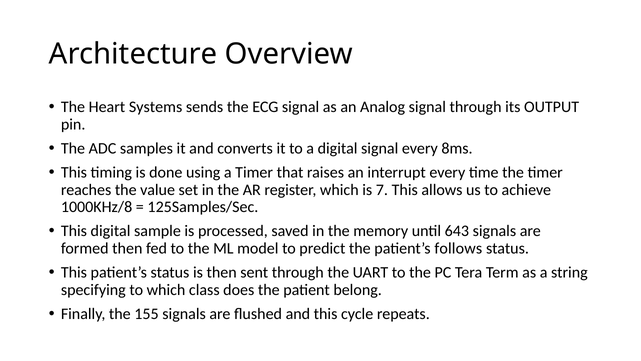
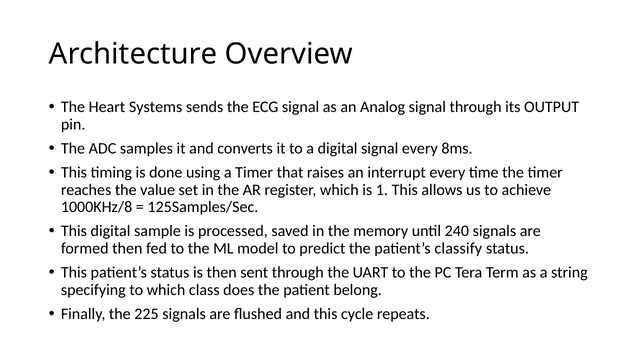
7: 7 -> 1 (382, 190)
643: 643 -> 240 (457, 231)
follows: follows -> classify (458, 248)
155: 155 -> 225 (147, 313)
